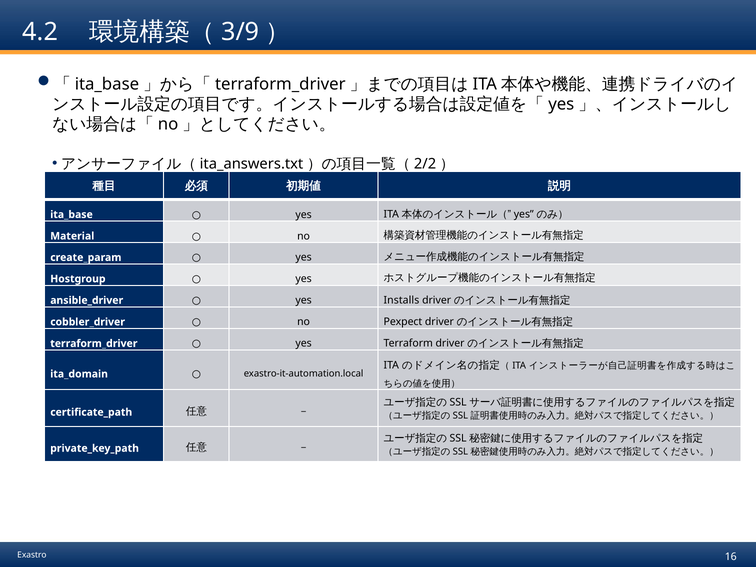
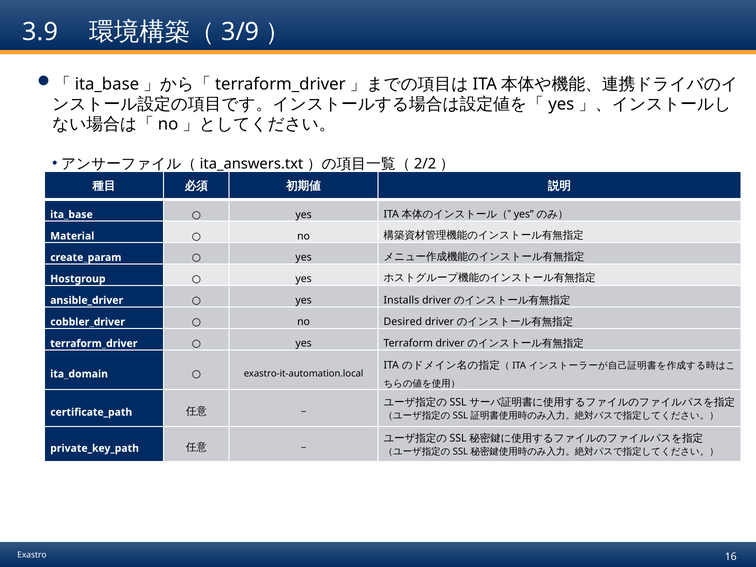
4.2: 4.2 -> 3.9 (40, 32)
Pexpect: Pexpect -> Desired (403, 322)
